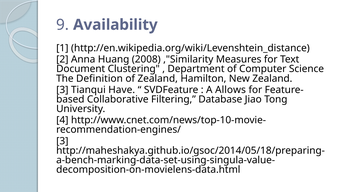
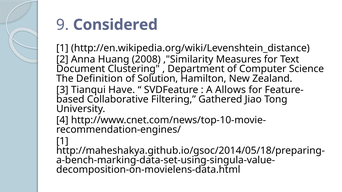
Availability: Availability -> Considered (115, 25)
of Zealand: Zealand -> Solution (158, 79)
Database: Database -> Gathered (220, 99)
3: 3 -> 1 (62, 141)
